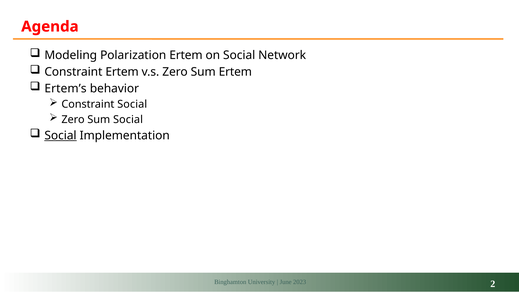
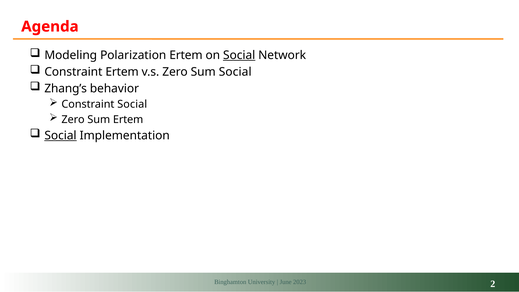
Social underline: none -> present (239, 55)
Sum Ertem: Ertem -> Social (235, 72)
Ertem’s: Ertem’s -> Zhang’s (66, 89)
Sum Social: Social -> Ertem (128, 119)
